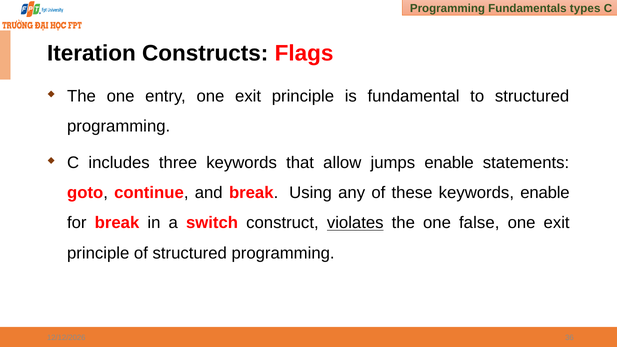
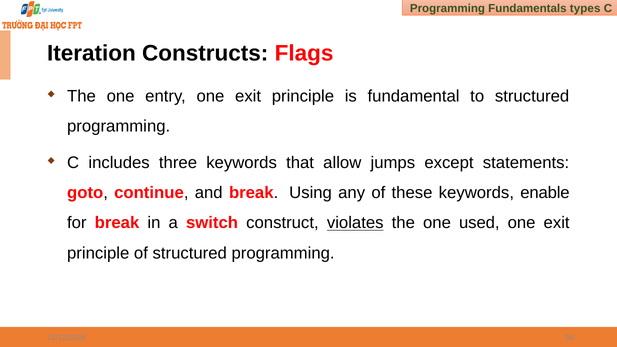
jumps enable: enable -> except (449, 163)
false: false -> used (479, 223)
